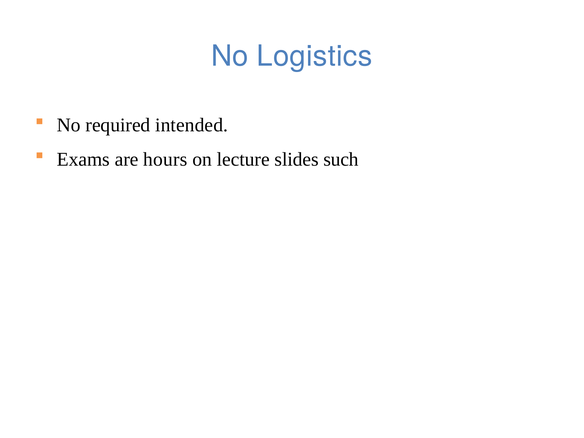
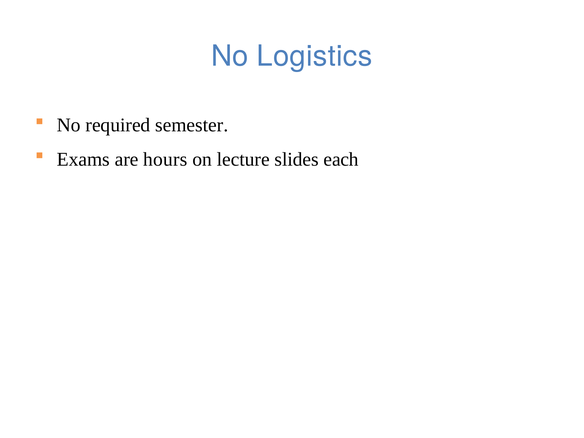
intended: intended -> semester (192, 125)
such: such -> each (341, 159)
